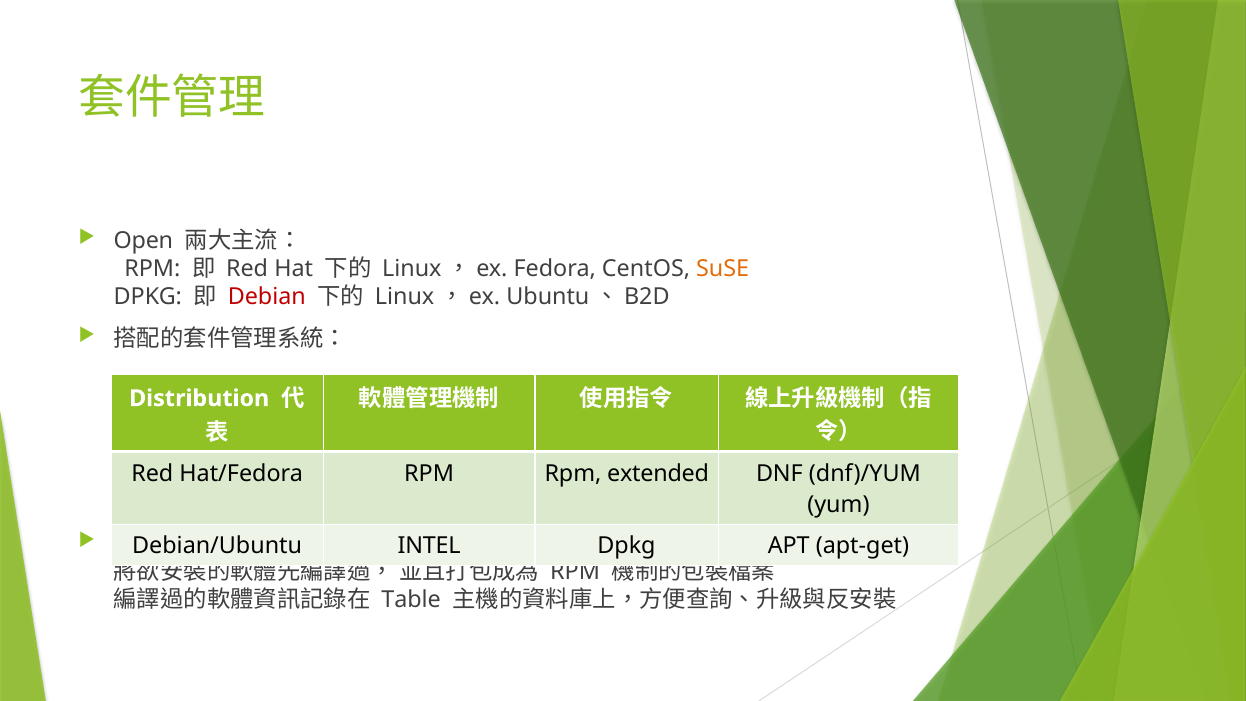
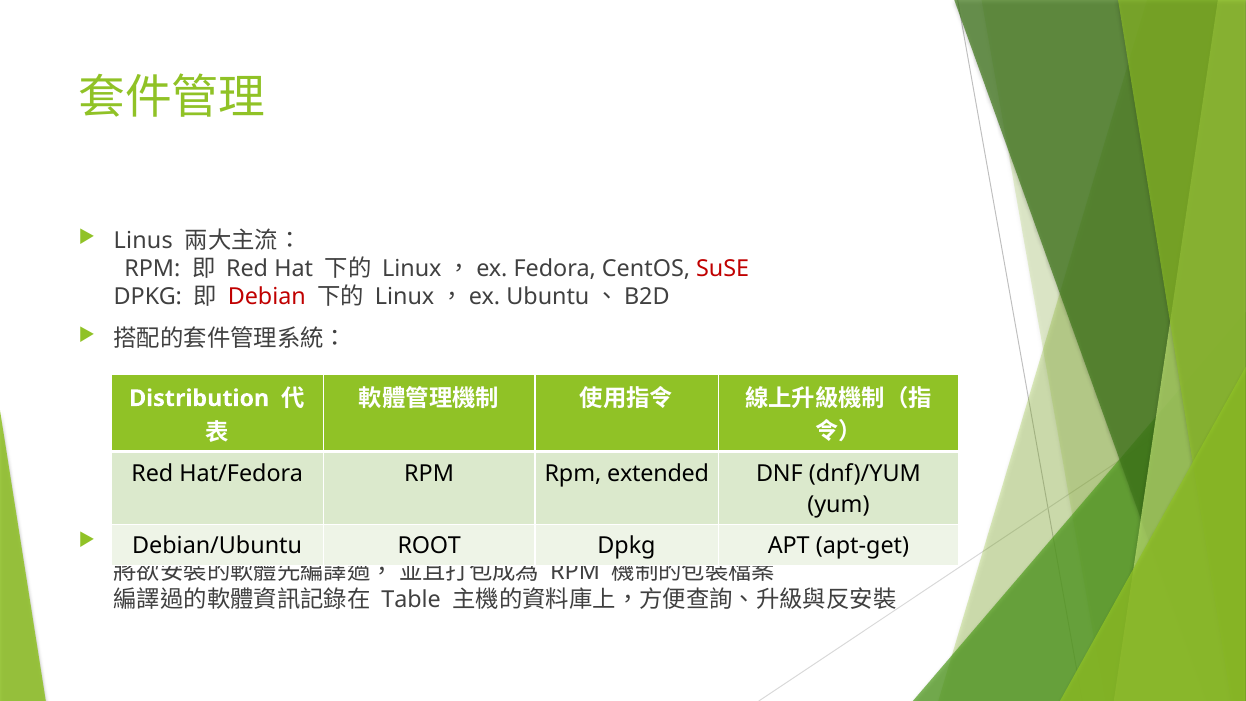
Open: Open -> Linus (143, 241)
SuSE colour: orange -> red (723, 269)
INTEL: INTEL -> ROOT (429, 546)
